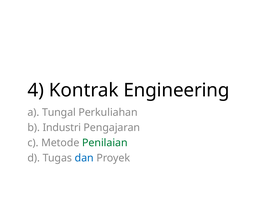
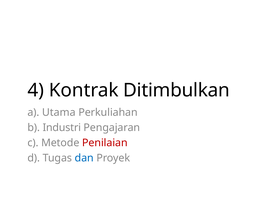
Engineering: Engineering -> Ditimbulkan (177, 90)
Tungal: Tungal -> Utama (59, 112)
Penilaian colour: green -> red (105, 143)
